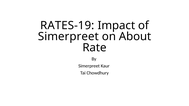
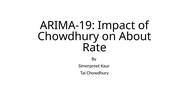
RATES-19: RATES-19 -> ARIMA-19 (67, 26)
Simerpreet: Simerpreet -> Chowdhury (68, 37)
